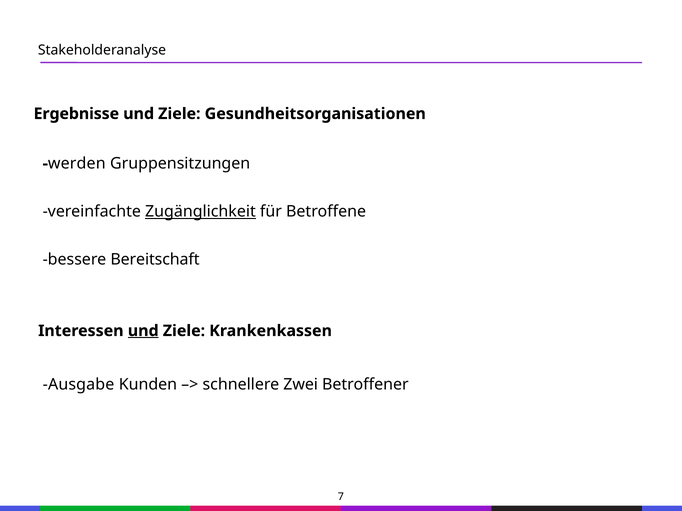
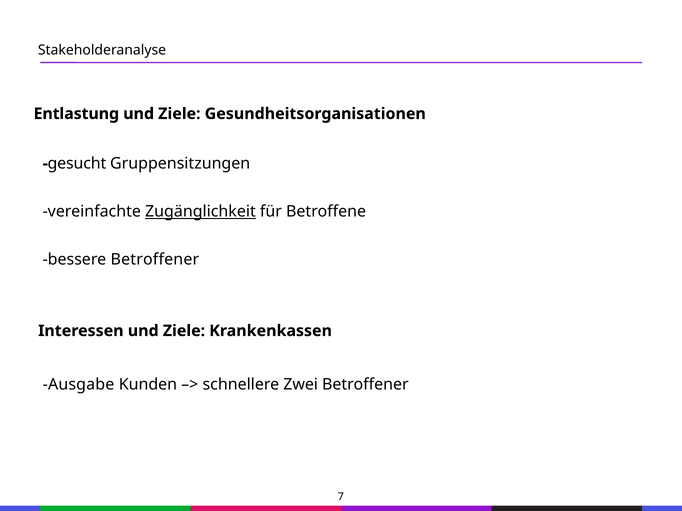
Ergebnisse: Ergebnisse -> Entlastung (76, 114)
werden: werden -> gesucht (77, 164)
bessere Bereitschaft: Bereitschaft -> Betroffener (155, 260)
und underline: present -> none (143, 331)
